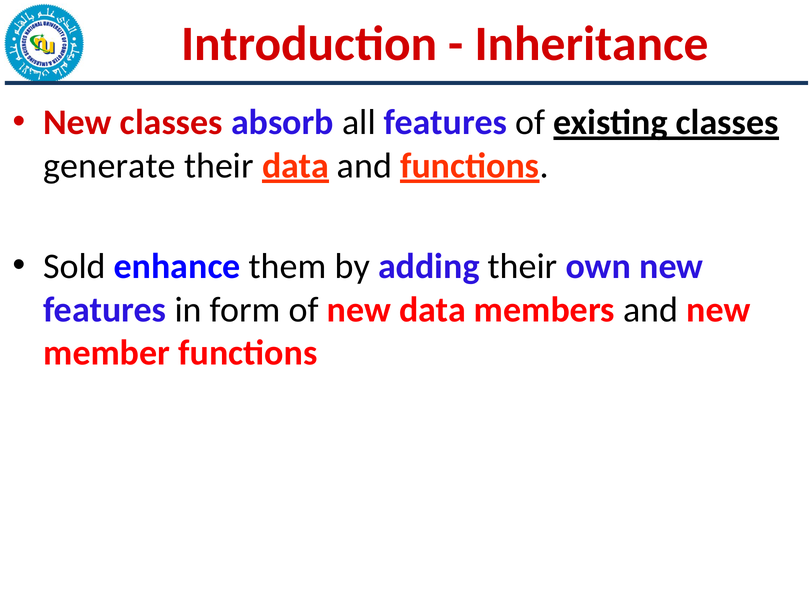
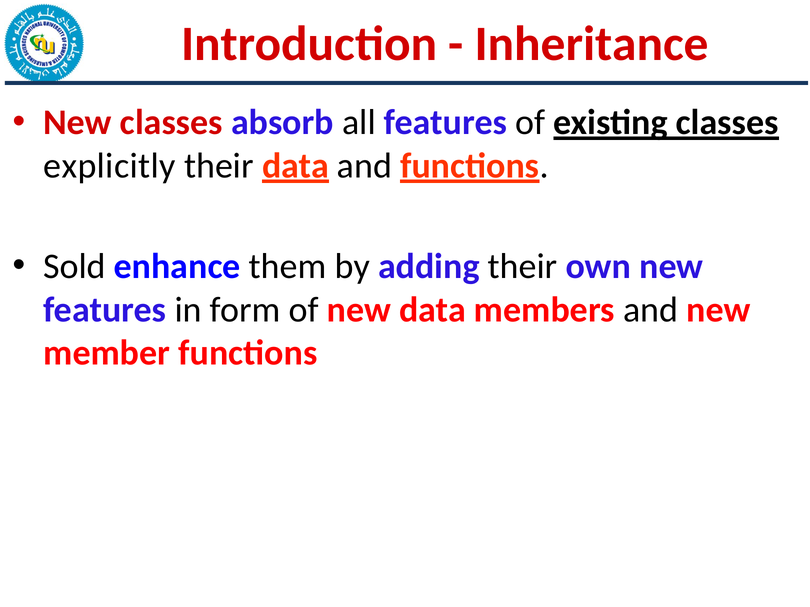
generate: generate -> explicitly (109, 166)
